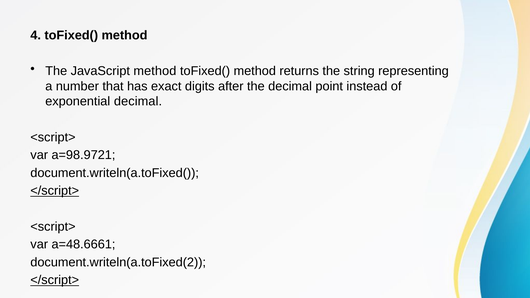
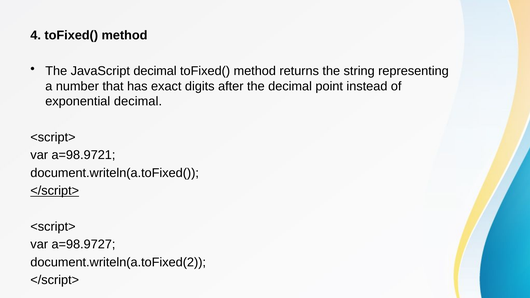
JavaScript method: method -> decimal (155, 71)
a=48.6661: a=48.6661 -> a=98.9727 (83, 244)
</script> underline: present -> none (55, 280)
